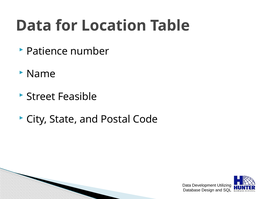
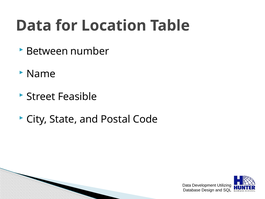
Patience: Patience -> Between (47, 51)
